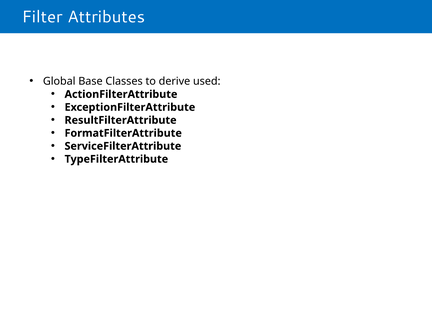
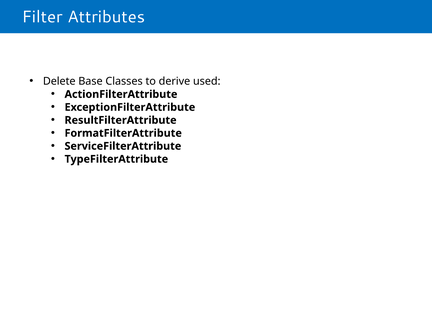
Global: Global -> Delete (59, 81)
